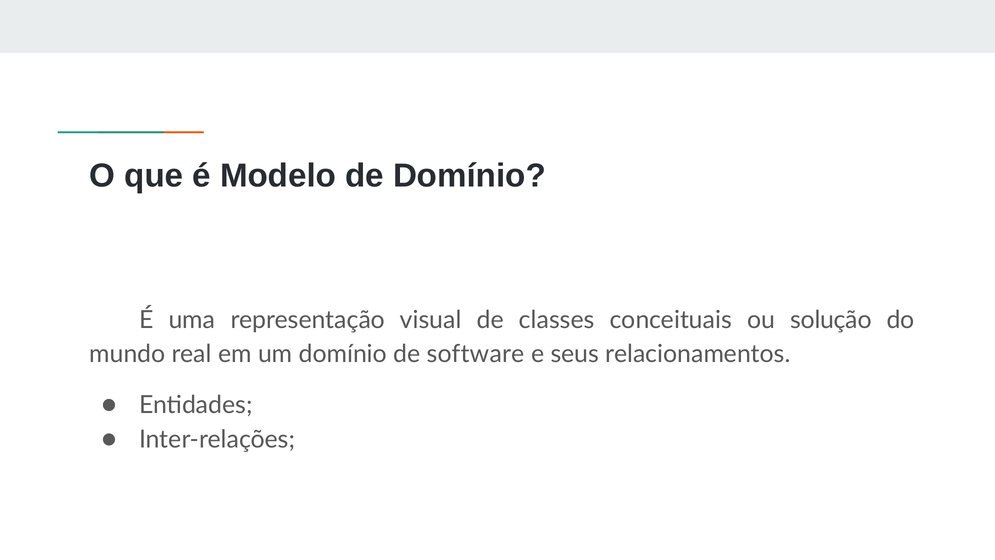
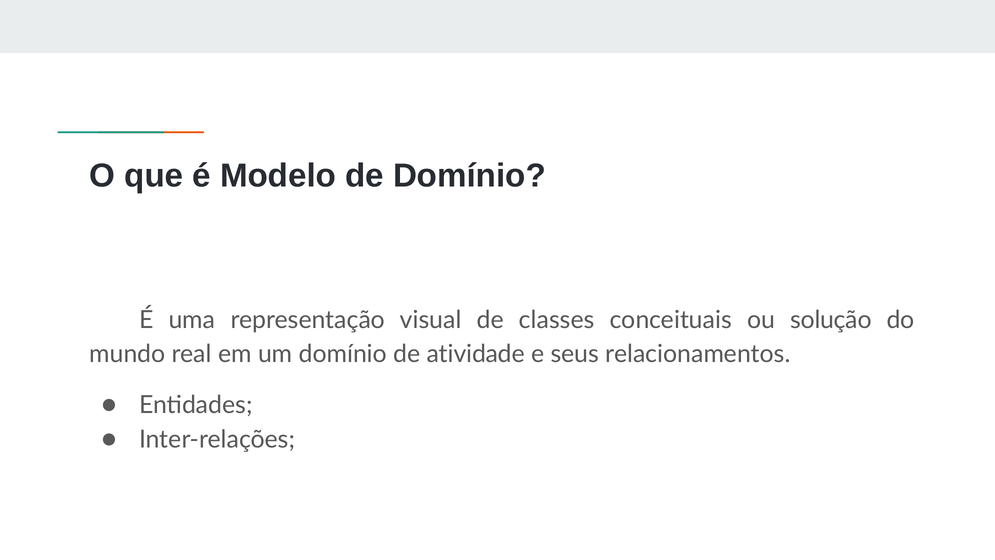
software: software -> atividade (476, 354)
